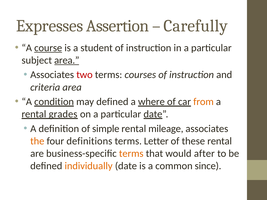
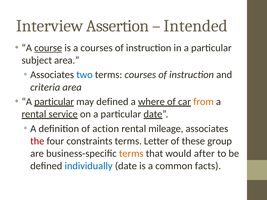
Expresses: Expresses -> Interview (50, 26)
Carefully: Carefully -> Intended (196, 26)
a student: student -> courses (97, 48)
area underline: present -> none (67, 60)
two colour: red -> blue (85, 75)
condition: condition -> particular (54, 102)
grades: grades -> service (63, 114)
simple: simple -> action (106, 129)
the colour: orange -> red (37, 141)
definitions: definitions -> constraints (89, 141)
these rental: rental -> group (220, 141)
individually colour: orange -> blue (89, 166)
since: since -> facts (208, 166)
